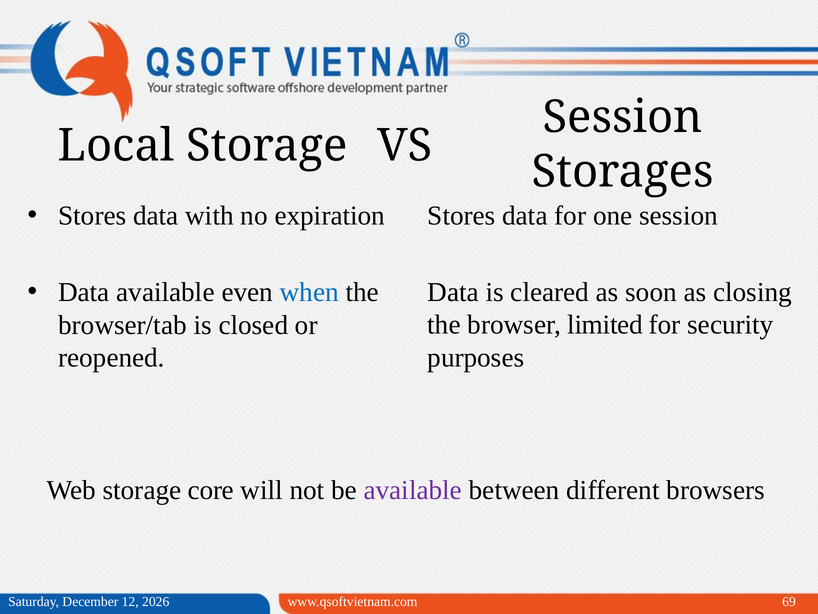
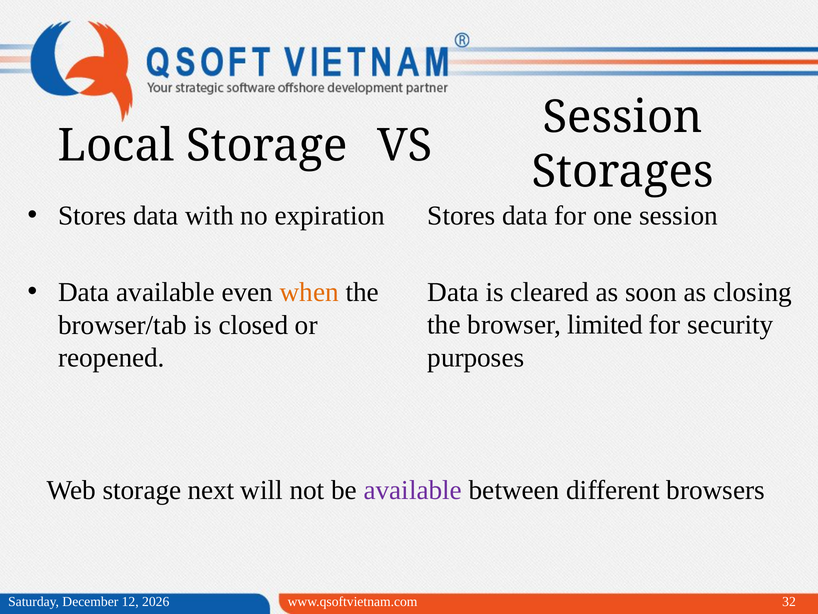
when colour: blue -> orange (309, 292)
core: core -> next (211, 490)
69: 69 -> 32 (789, 602)
